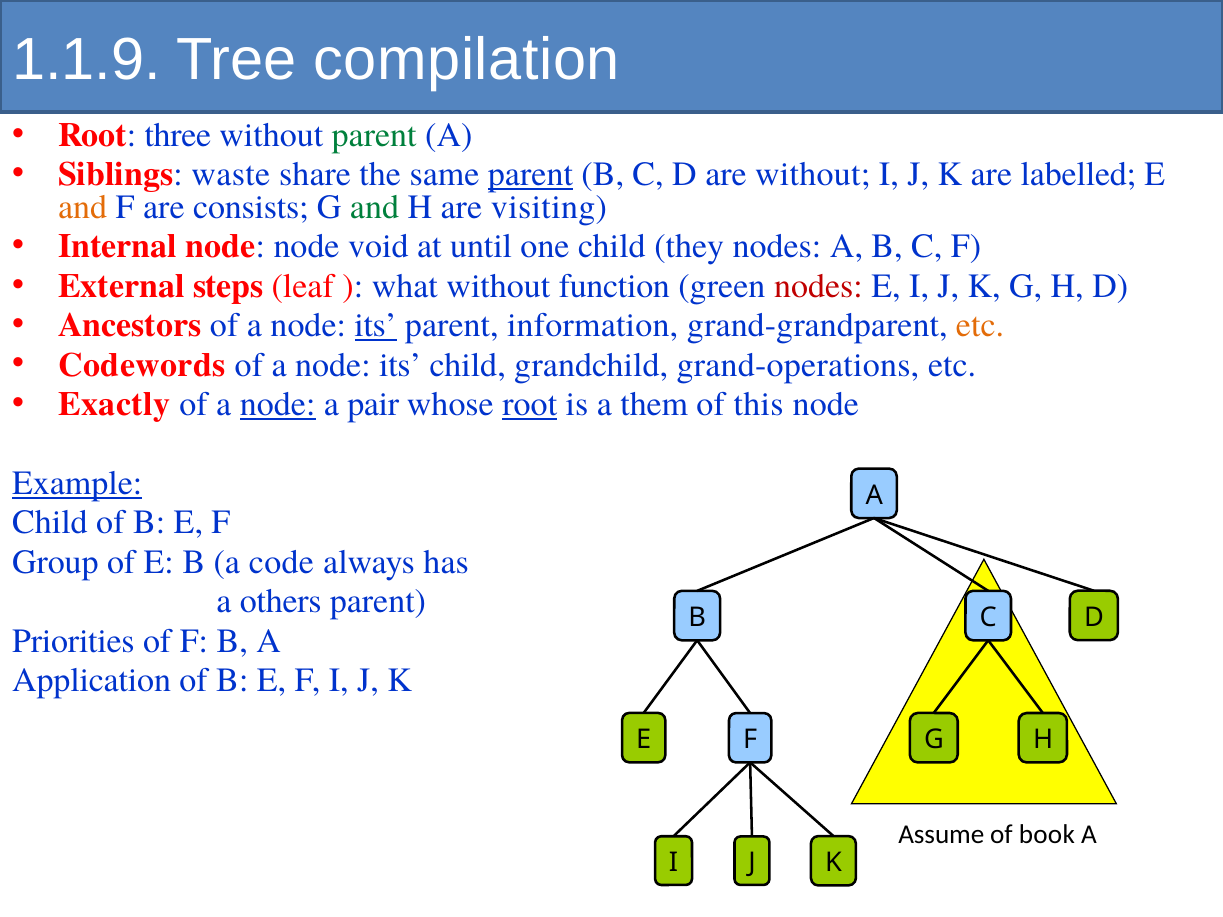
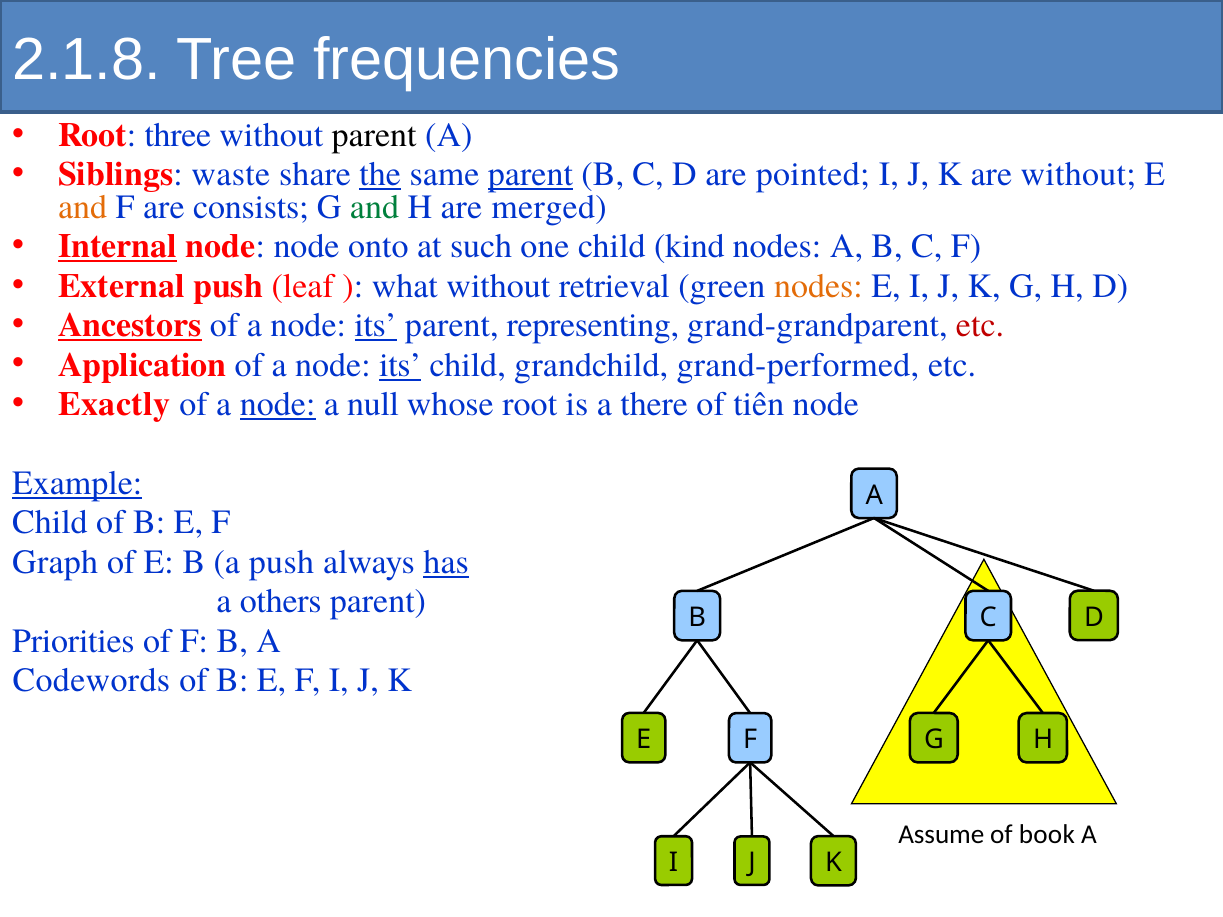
1.1.9: 1.1.9 -> 2.1.8 (87, 60)
compilation: compilation -> frequencies (467, 60)
parent colour: green -> black (374, 135)
the underline: none -> present (380, 175)
are without: without -> pointed (813, 175)
are labelled: labelled -> without (1078, 175)
visiting: visiting -> merged (549, 207)
Internal underline: none -> present (118, 247)
void: void -> onto (378, 247)
until: until -> such (481, 247)
they: they -> kind (689, 247)
External steps: steps -> push (228, 286)
function: function -> retrieval (614, 286)
nodes colour: red -> orange (818, 286)
Ancestors underline: none -> present (130, 326)
information: information -> representing (593, 326)
etc colour: orange -> red (980, 326)
Codewords: Codewords -> Application (142, 365)
its underline: none -> present (400, 365)
grand-operations: grand-operations -> grand-performed (798, 365)
pair: pair -> null (373, 404)
root underline: present -> none (530, 404)
them: them -> there (654, 404)
this: this -> tiên (759, 404)
Group: Group -> Graph (55, 562)
a code: code -> push (281, 562)
has underline: none -> present (446, 562)
Application: Application -> Codewords (91, 680)
